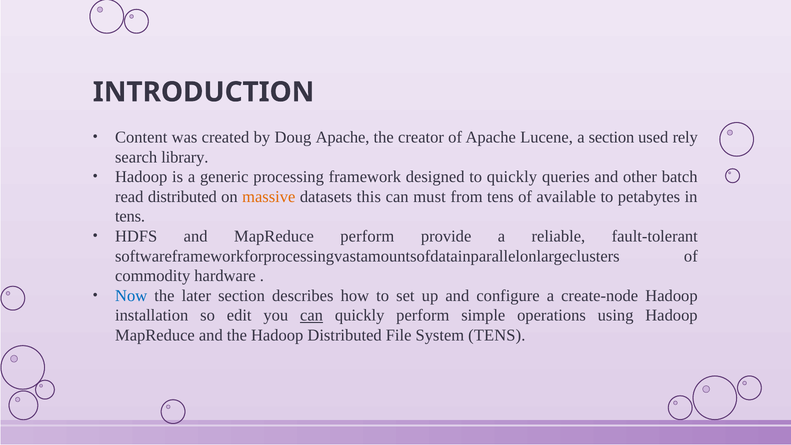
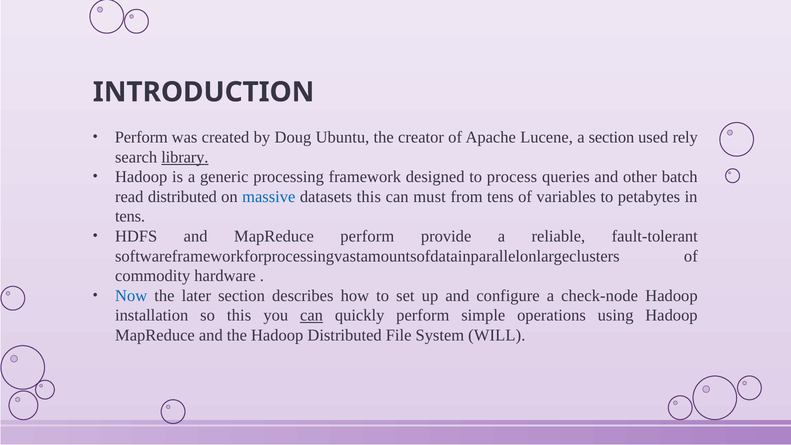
Content: Content -> Perform (141, 137)
Doug Apache: Apache -> Ubuntu (342, 137)
library underline: none -> present (185, 157)
to quickly: quickly -> process (512, 177)
massive colour: orange -> blue (269, 197)
available: available -> variables (566, 197)
create-node: create-node -> check-node (600, 296)
so edit: edit -> this (239, 315)
System TENS: TENS -> WILL (497, 335)
